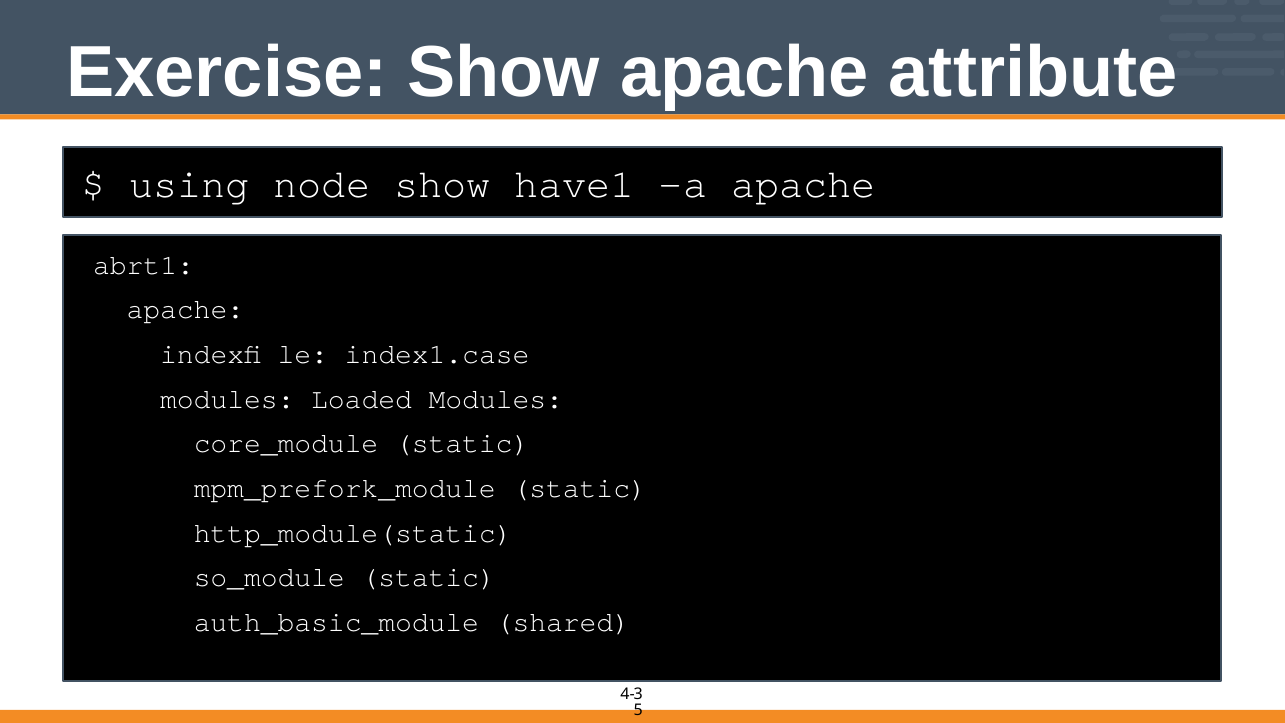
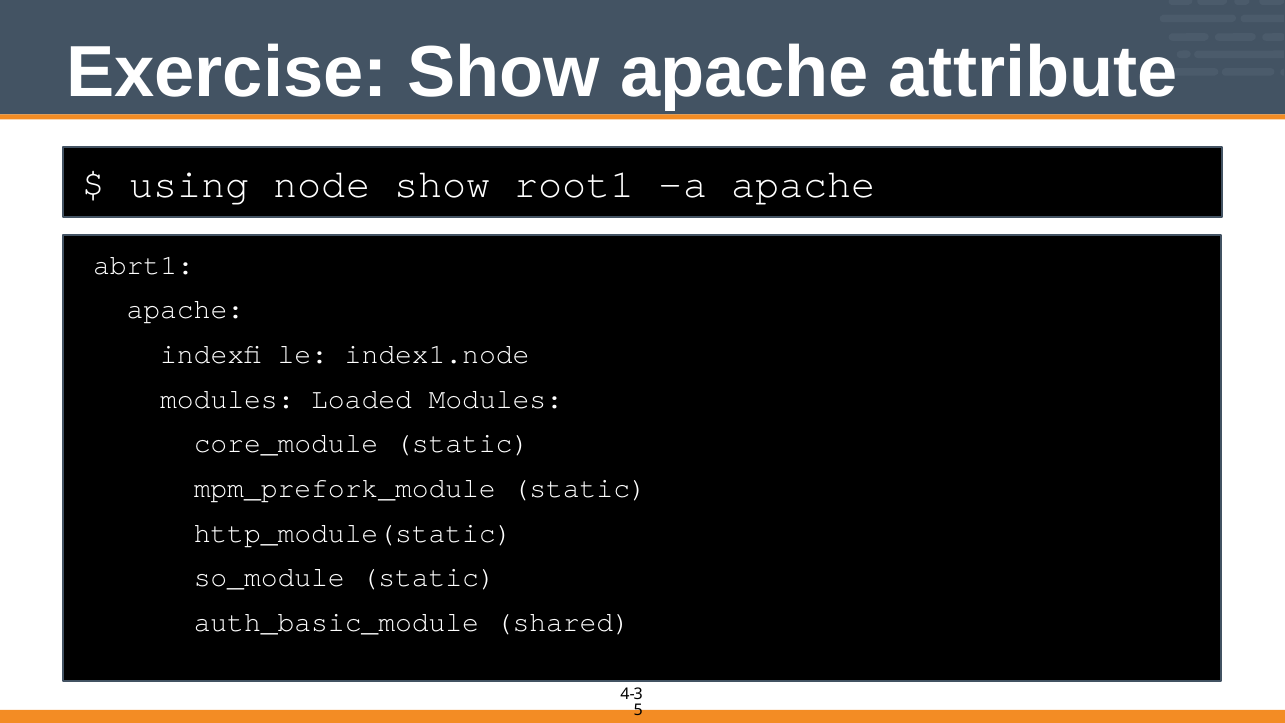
have1: have1 -> root1 (575, 185)
index1.case: index1.case -> index1.node (437, 354)
